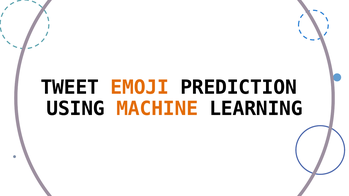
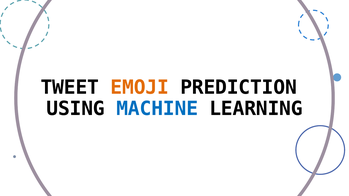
MACHINE colour: orange -> blue (157, 109)
